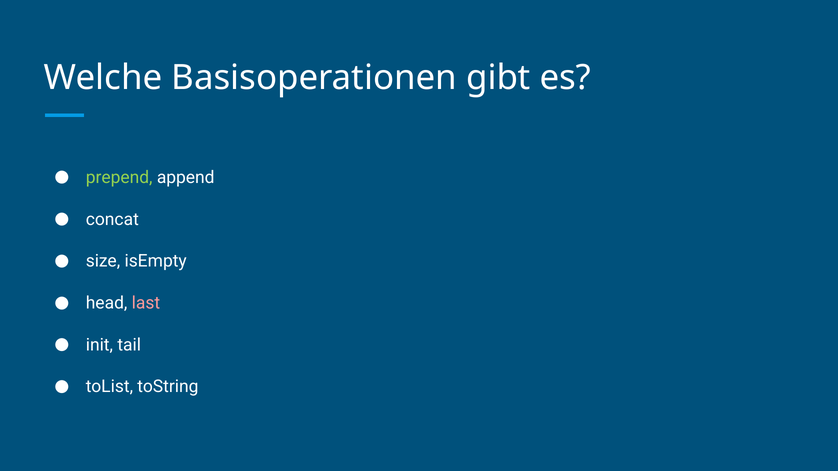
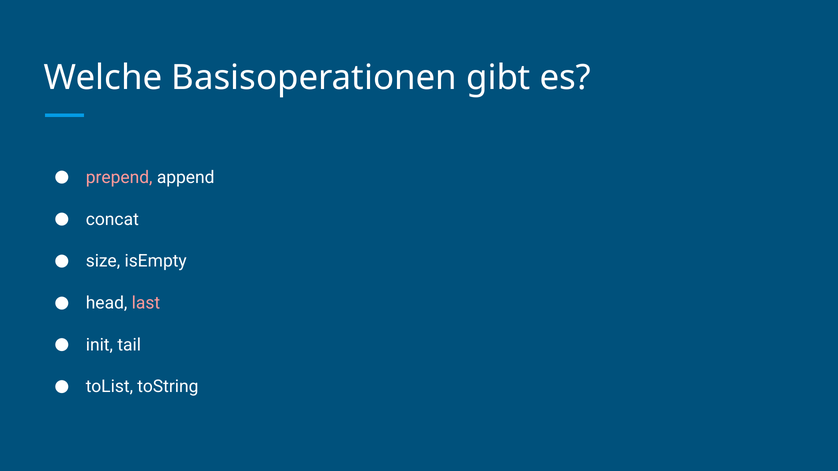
prepend colour: light green -> pink (119, 178)
